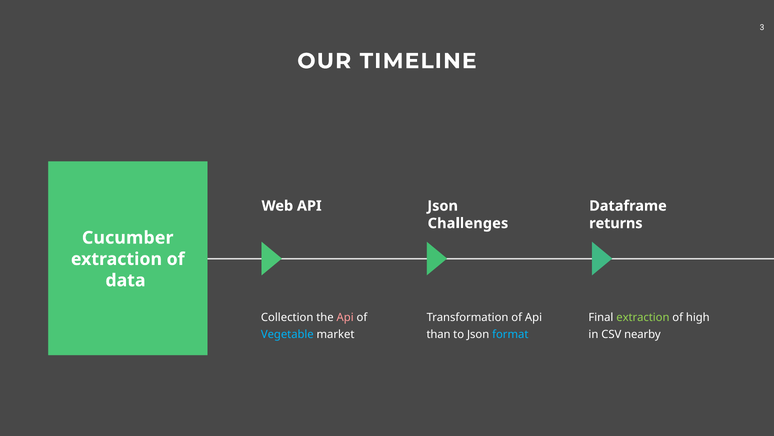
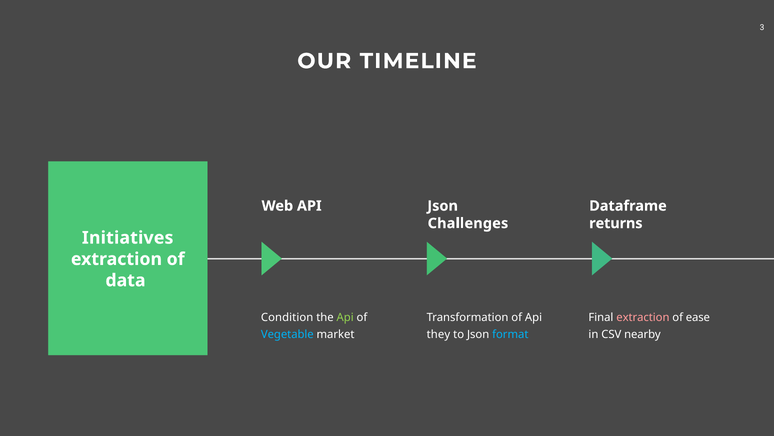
Cucumber: Cucumber -> Initiatives (128, 238)
Collection: Collection -> Condition (287, 317)
Api colour: pink -> light green (345, 317)
extraction colour: light green -> pink (643, 317)
high: high -> ease (698, 317)
than: than -> they (438, 334)
